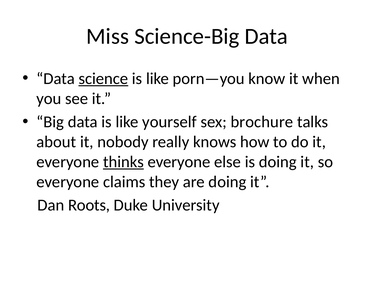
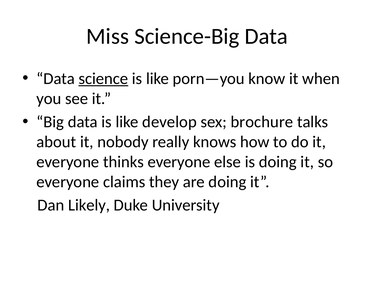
yourself: yourself -> develop (169, 122)
thinks underline: present -> none (123, 162)
Roots: Roots -> Likely (89, 205)
